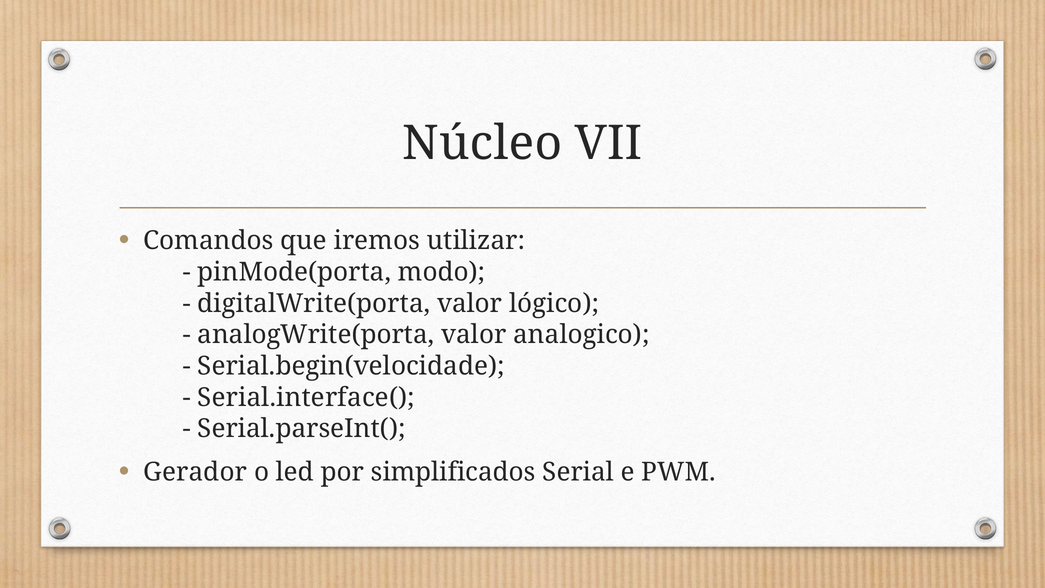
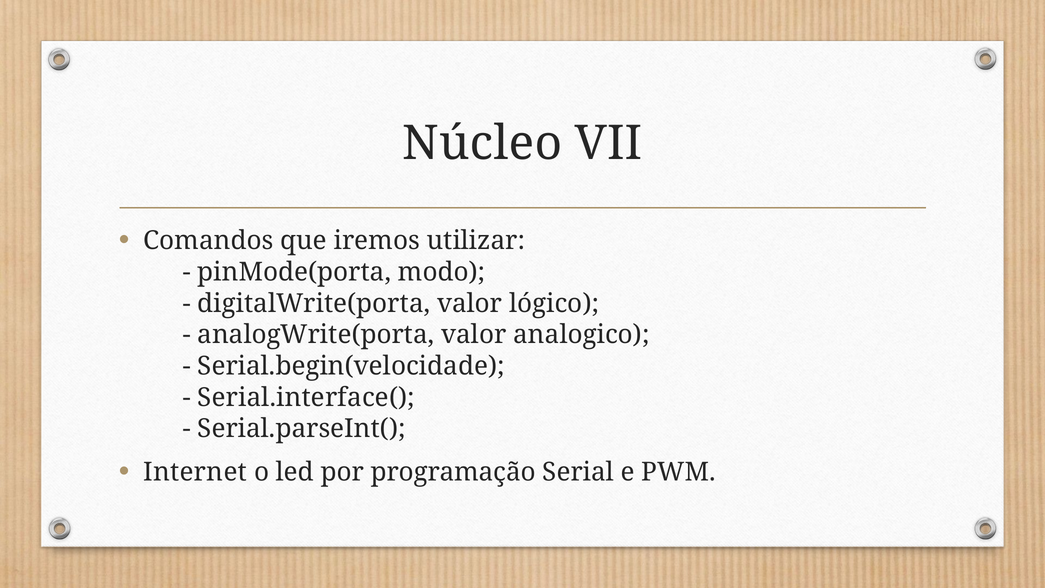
Gerador: Gerador -> Internet (195, 472)
simplificados: simplificados -> programação (453, 472)
